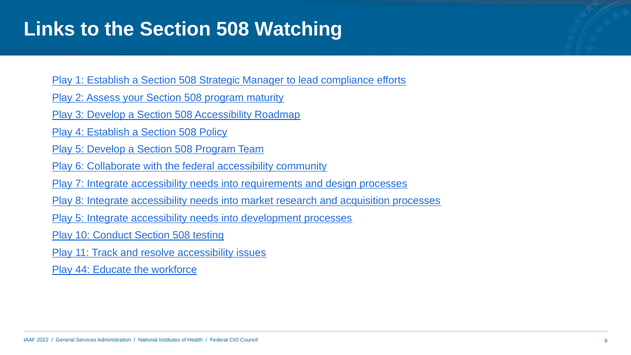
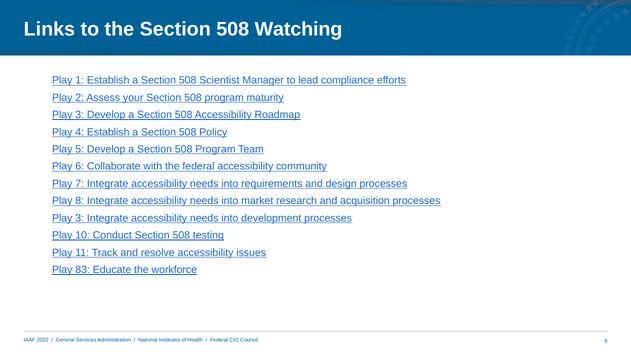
Strategic: Strategic -> Scientist (219, 80)
5: 5 -> 3 (80, 218)
44: 44 -> 83 (83, 270)
